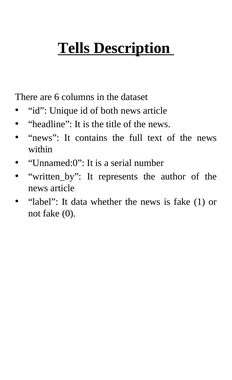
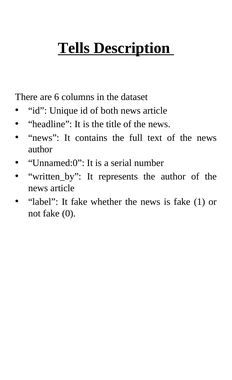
within: within -> author (40, 149)
It data: data -> fake (79, 201)
